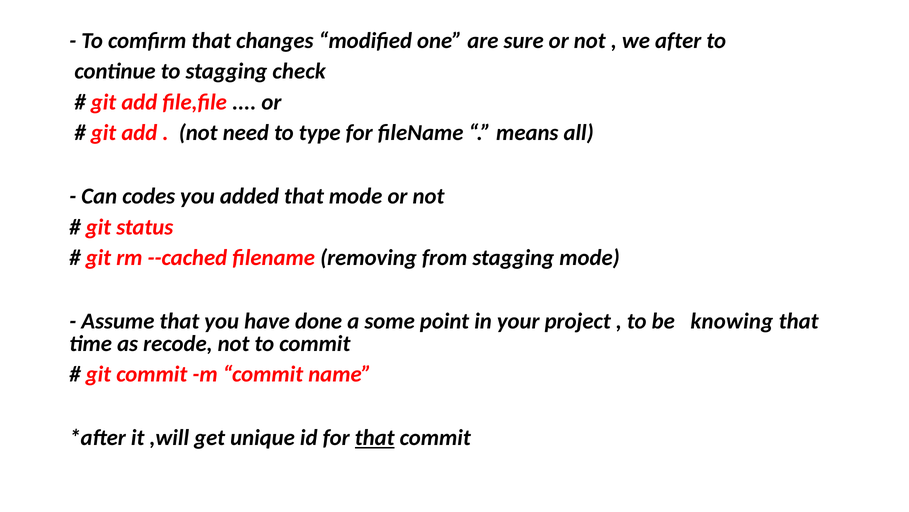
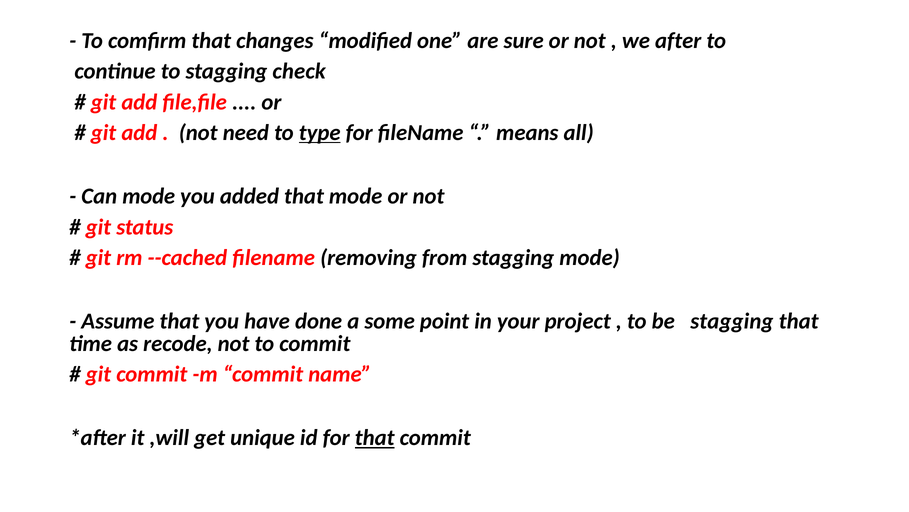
type underline: none -> present (320, 133)
Can codes: codes -> mode (149, 196)
be knowing: knowing -> stagging (732, 321)
